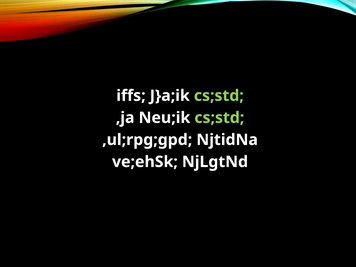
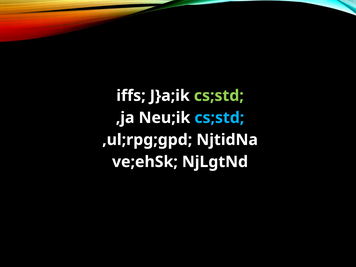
cs;std colour: light green -> light blue (219, 118)
